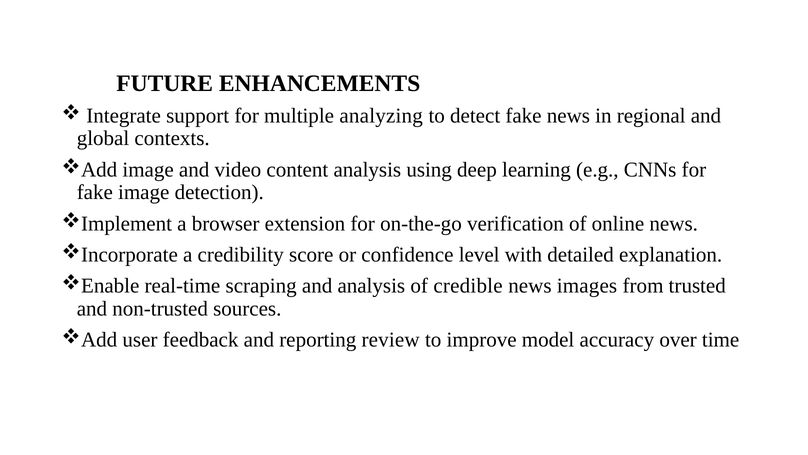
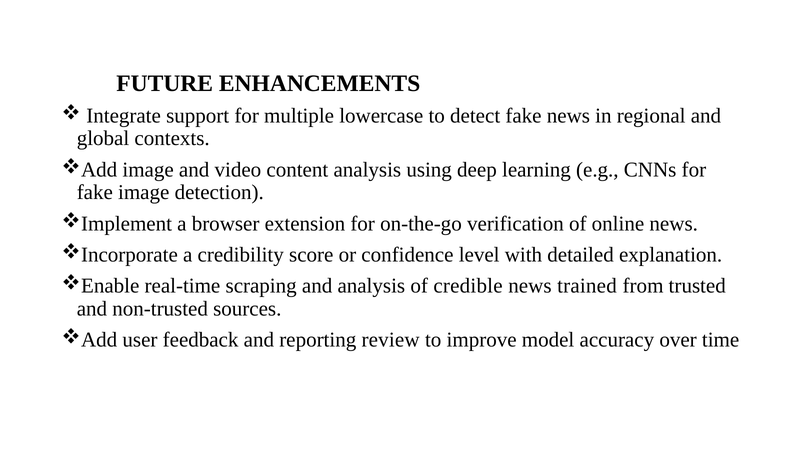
analyzing: analyzing -> lowercase (381, 116)
images: images -> trained (587, 286)
